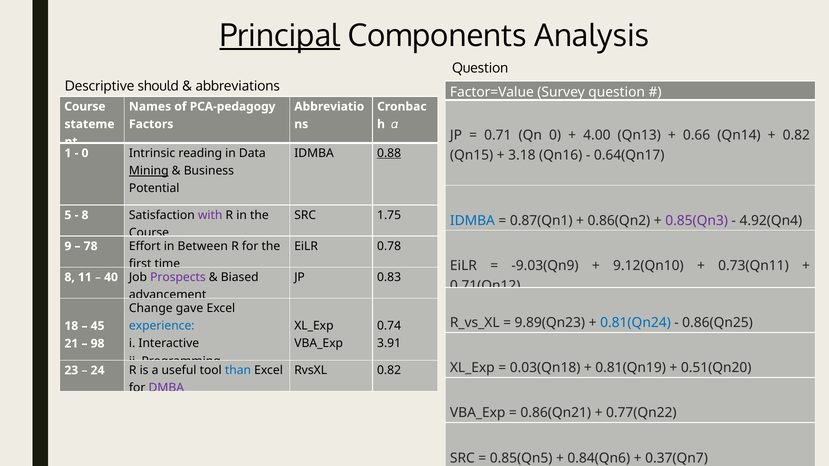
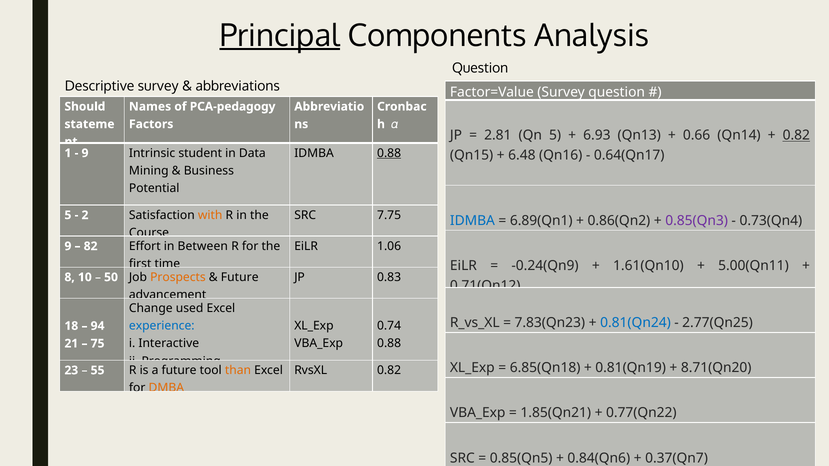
Descriptive should: should -> survey (158, 86)
Course: Course -> Should (85, 107)
0.71: 0.71 -> 2.81 (498, 135)
Qn 0: 0 -> 5 (555, 135)
4.00: 4.00 -> 6.93 (597, 135)
0.82 underline: none -> present (796, 135)
0: 0 -> 9 (85, 153)
reading: reading -> student (200, 153)
3.18: 3.18 -> 6.48 (522, 156)
Mining underline: present -> none (149, 171)
1.75: 1.75 -> 7.75 (389, 215)
8: 8 -> 2 (85, 215)
with colour: purple -> orange (210, 215)
0.87(Qn1: 0.87(Qn1 -> 6.89(Qn1 (541, 221)
4.92(Qn4: 4.92(Qn4 -> 0.73(Qn4 (771, 221)
0.78: 0.78 -> 1.06 (389, 246)
78: 78 -> 82 (91, 246)
-9.03(Qn9: -9.03(Qn9 -> -0.24(Qn9 (545, 266)
9.12(Qn10: 9.12(Qn10 -> 1.61(Qn10 (648, 266)
0.73(Qn11: 0.73(Qn11 -> 5.00(Qn11 (753, 266)
11: 11 -> 10 (85, 277)
40: 40 -> 50 (111, 277)
Prospects colour: purple -> orange (178, 277)
Biased: Biased -> Future (240, 277)
gave: gave -> used (190, 308)
9.89(Qn23: 9.89(Qn23 -> 7.83(Qn23 (550, 323)
0.86(Qn25: 0.86(Qn25 -> 2.77(Qn25 (718, 323)
45: 45 -> 94 (98, 326)
3.91: 3.91 -> 0.88 (389, 344)
98: 98 -> 75 (98, 344)
0.03(Qn18: 0.03(Qn18 -> 6.85(Qn18 (545, 368)
0.51(Qn20: 0.51(Qn20 -> 8.71(Qn20 (716, 368)
24: 24 -> 55 (98, 371)
a useful: useful -> future (179, 371)
than colour: blue -> orange (238, 371)
DMBA colour: purple -> orange (166, 388)
0.86(Qn21: 0.86(Qn21 -> 1.85(Qn21 (556, 413)
